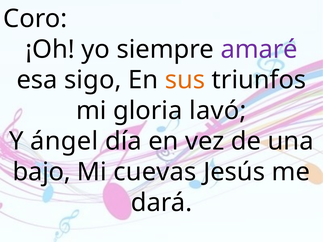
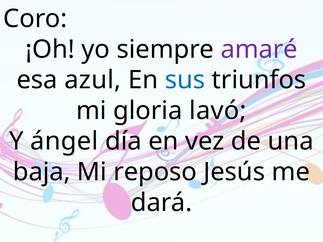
sigo: sigo -> azul (93, 80)
sus colour: orange -> blue (185, 80)
bajo: bajo -> baja (42, 172)
cuevas: cuevas -> reposo (155, 172)
